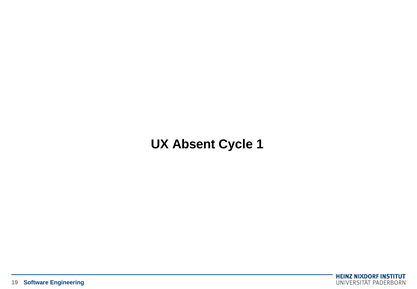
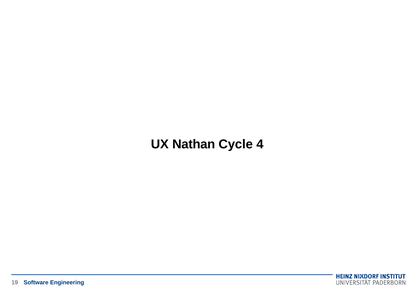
Absent: Absent -> Nathan (194, 144)
1: 1 -> 4 (260, 144)
